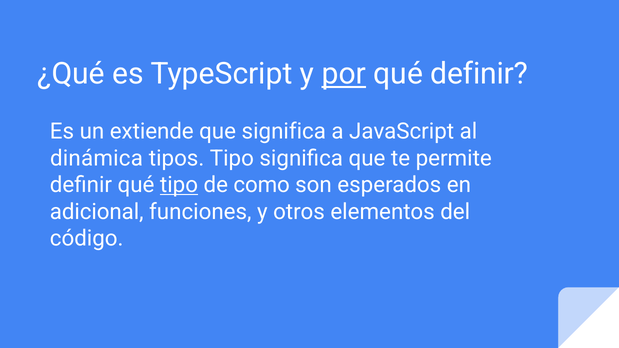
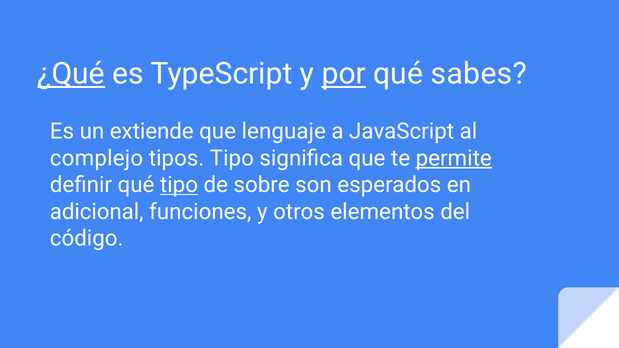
¿Qué underline: none -> present (71, 74)
qué definir: definir -> sabes (479, 74)
que significa: significa -> lenguaje (284, 131)
dinámica: dinámica -> complejo (96, 158)
permite underline: none -> present (454, 158)
como: como -> sobre (262, 185)
